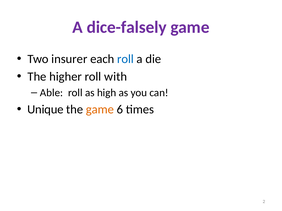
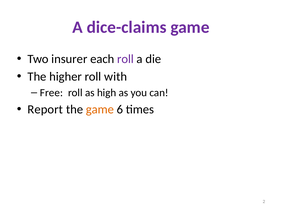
dice-falsely: dice-falsely -> dice-claims (127, 27)
roll colour: blue -> purple (125, 59)
Able: Able -> Free (51, 93)
Unique: Unique -> Report (45, 110)
